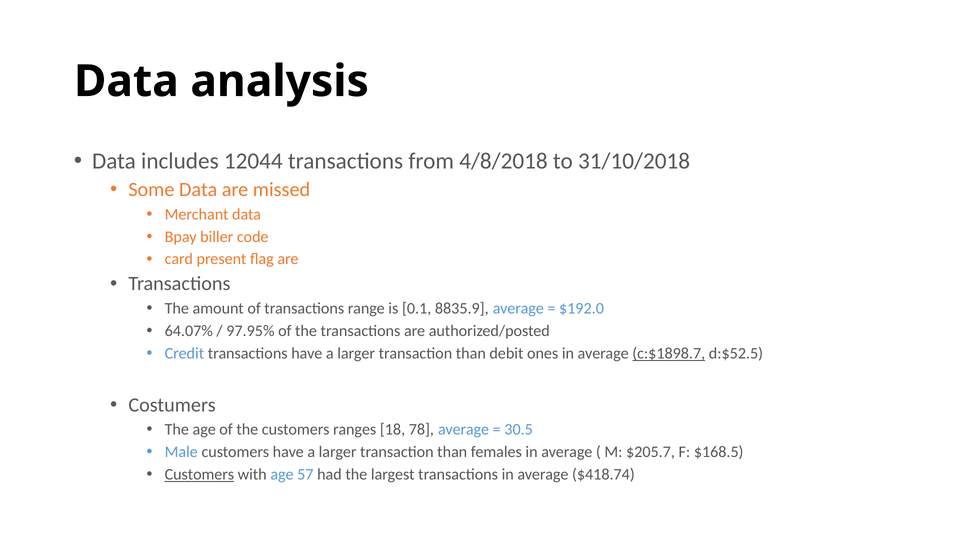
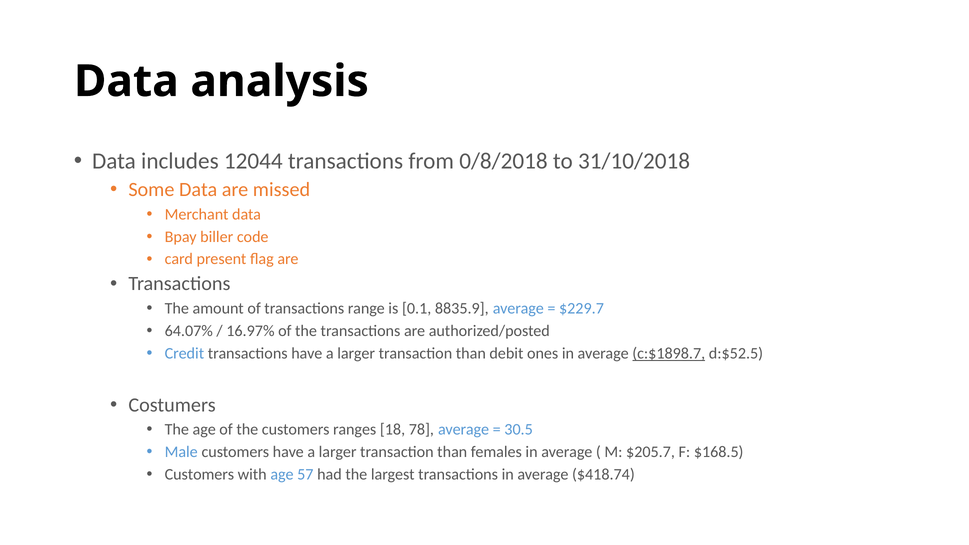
4/8/2018: 4/8/2018 -> 0/8/2018 (503, 161)
$192.0: $192.0 -> $229.7 (581, 308)
97.95%: 97.95% -> 16.97% (250, 331)
Customers underline: present -> none (199, 474)
